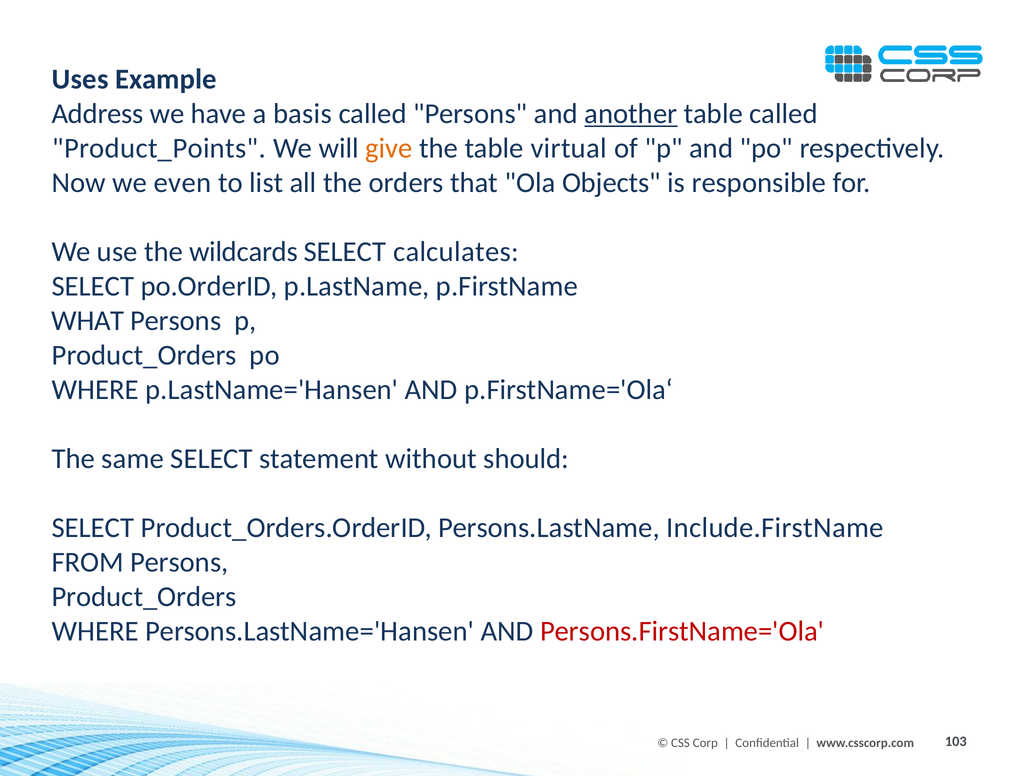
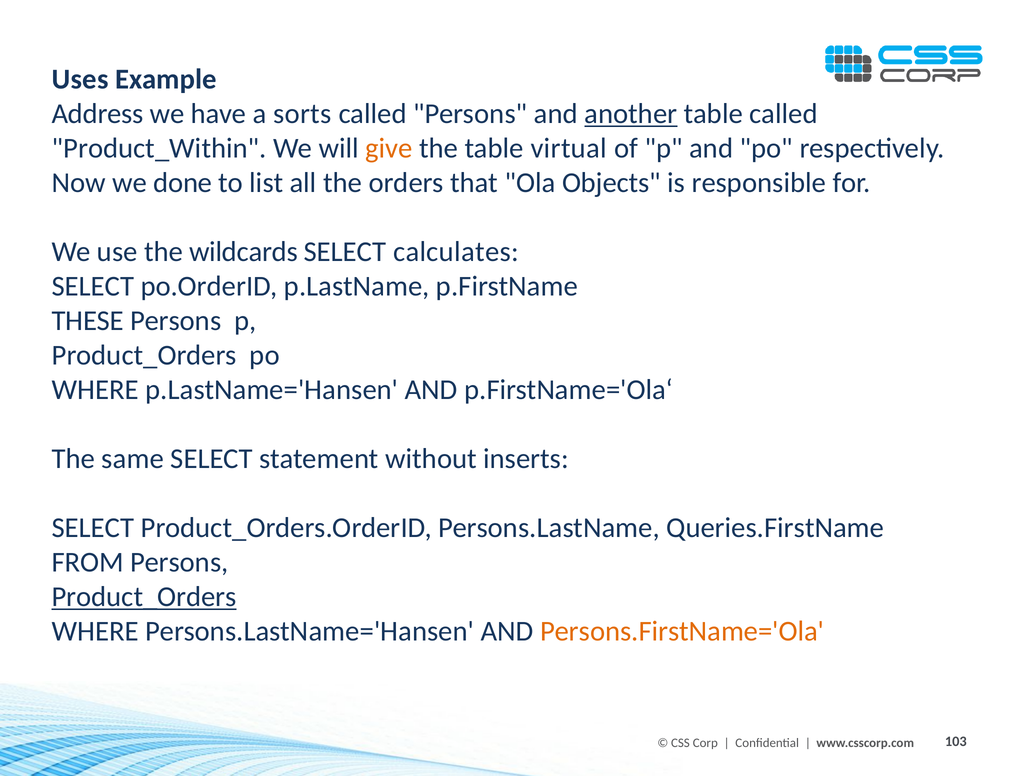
basis: basis -> sorts (302, 114)
Product_Points: Product_Points -> Product_Within (159, 148)
even: even -> done (183, 183)
WHAT: WHAT -> THESE (88, 321)
should: should -> inserts (526, 459)
Include.FirstName: Include.FirstName -> Queries.FirstName (775, 528)
Product_Orders underline: none -> present (144, 597)
Persons.FirstName='Ola colour: red -> orange (682, 631)
